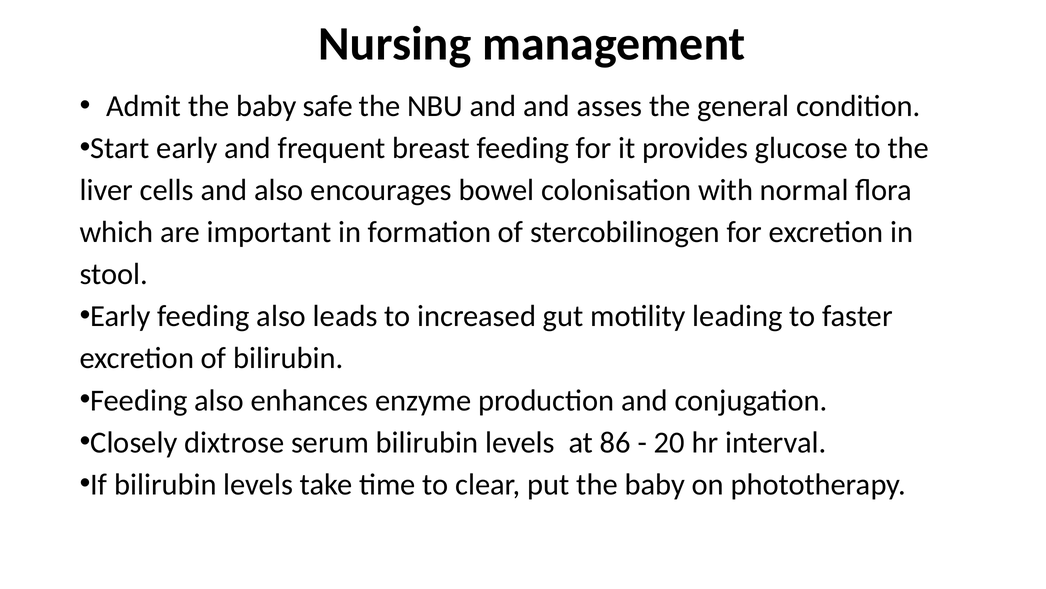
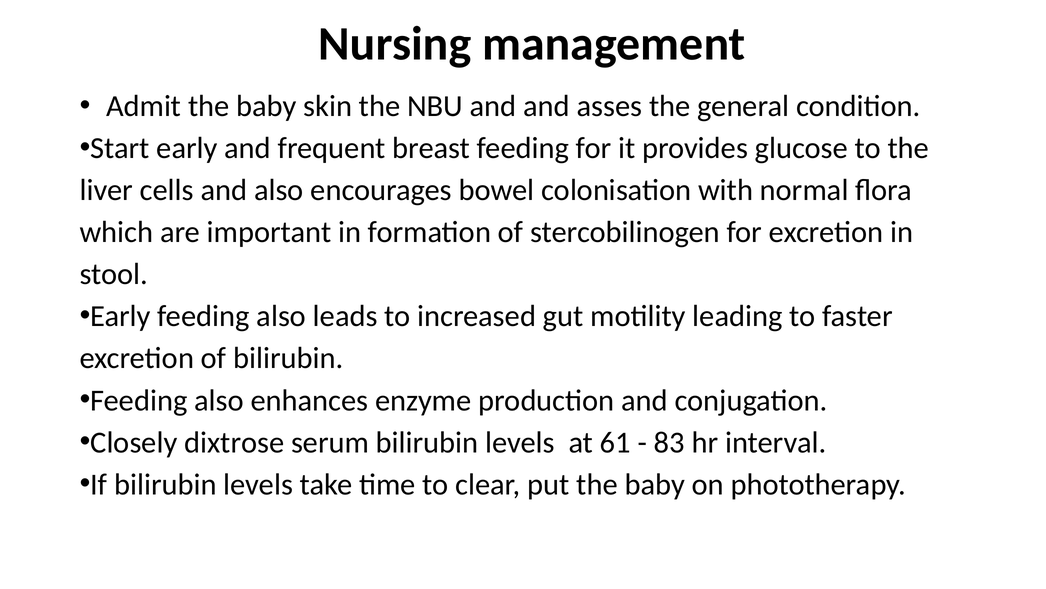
safe: safe -> skin (328, 106)
86: 86 -> 61 (615, 442)
20: 20 -> 83 (669, 442)
